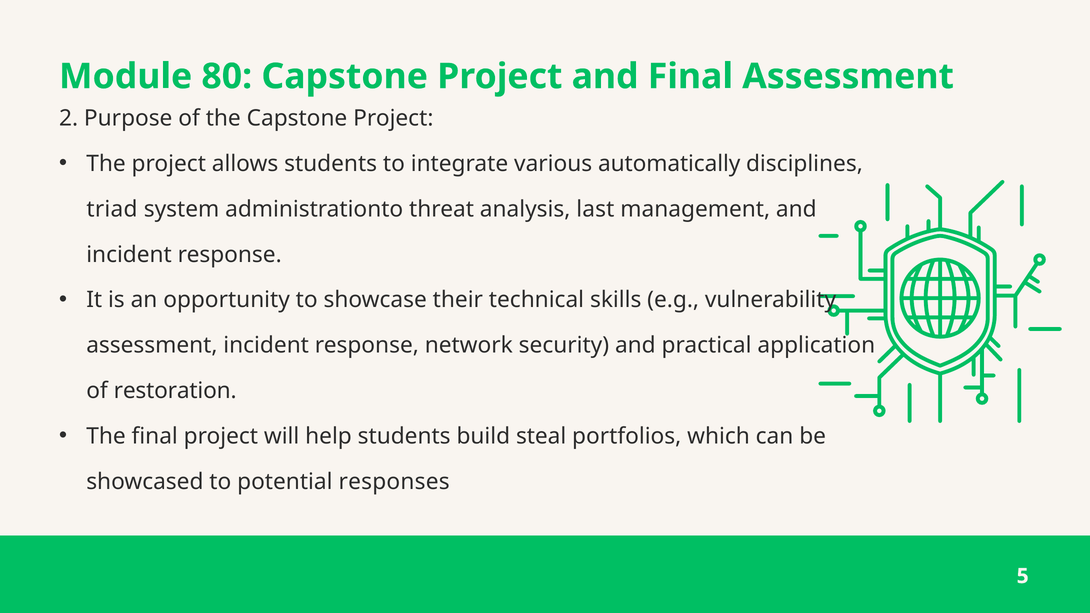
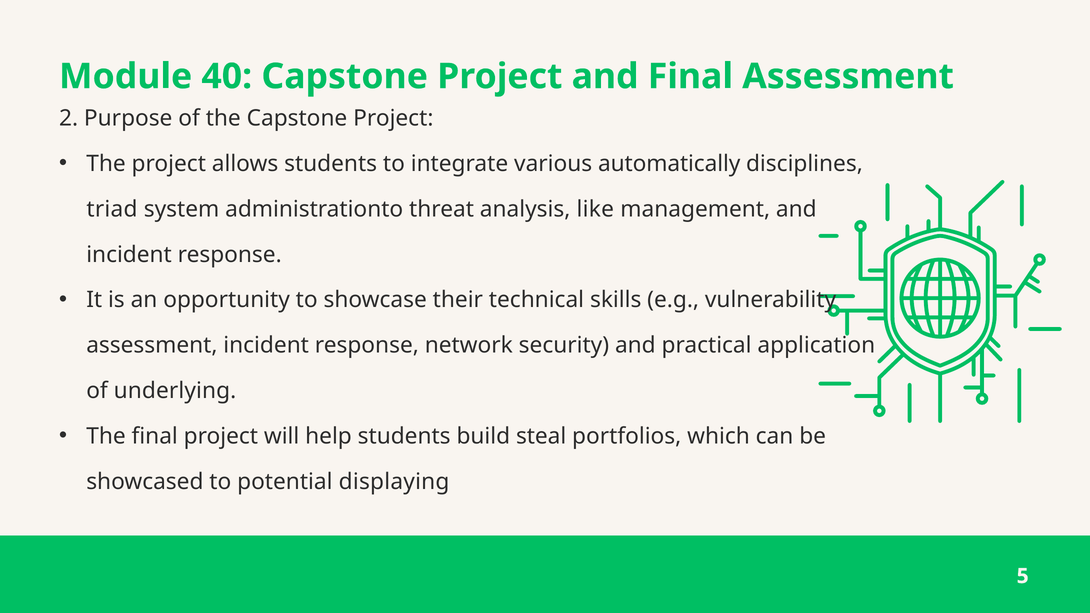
80: 80 -> 40 (227, 76)
last: last -> like (595, 209)
restoration: restoration -> underlying (175, 391)
responses: responses -> displaying (394, 482)
